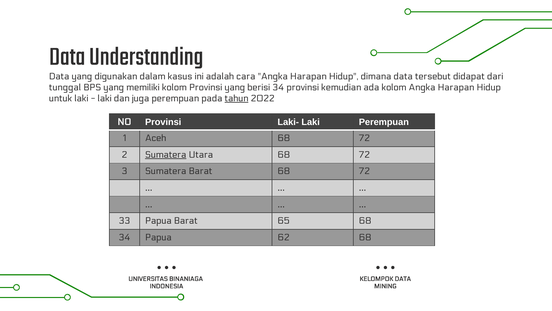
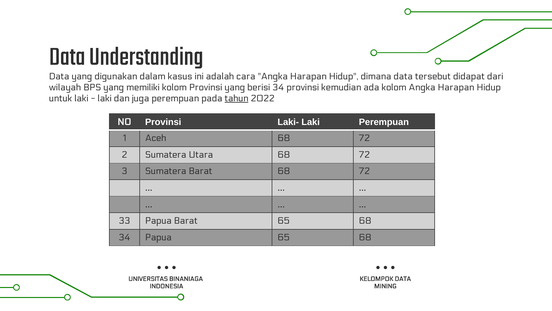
tunggal: tunggal -> wilayah (65, 87)
Sumatera underline: present -> none (166, 155)
Papua 62: 62 -> 65 (284, 237)
